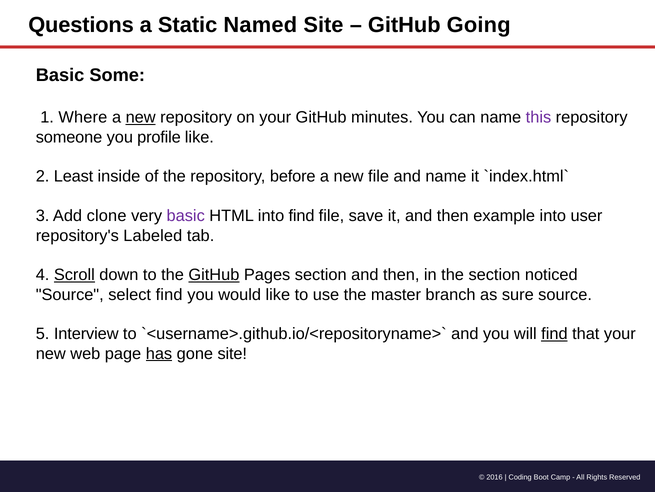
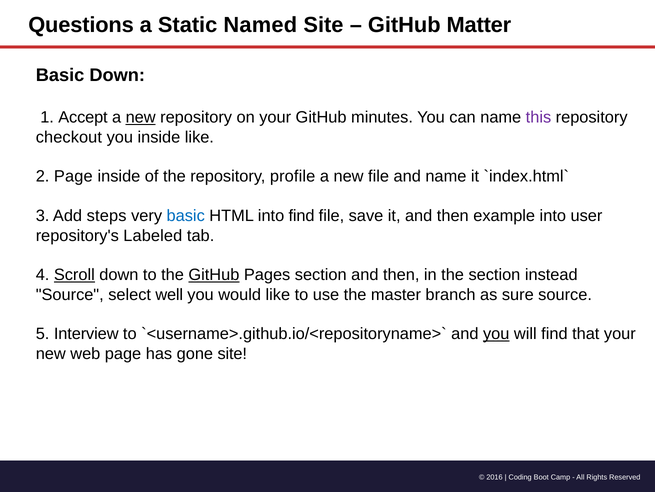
Going: Going -> Matter (479, 25)
Basic Some: Some -> Down (117, 75)
Where: Where -> Accept (83, 117)
someone: someone -> checkout (69, 137)
you profile: profile -> inside (159, 137)
2 Least: Least -> Page (73, 176)
before: before -> profile (293, 176)
clone: clone -> steps (107, 216)
basic colour: purple -> blue (186, 216)
noticed: noticed -> instead (551, 275)
select find: find -> well (169, 294)
you underline: none -> present (496, 333)
find underline: present -> none (554, 333)
has underline: present -> none (159, 353)
